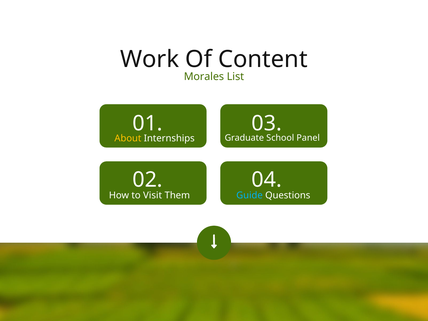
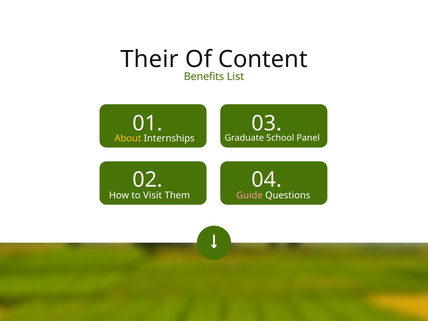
Work: Work -> Their (150, 59)
Morales: Morales -> Benefits (204, 77)
Guide colour: light blue -> pink (250, 195)
